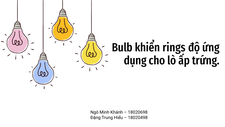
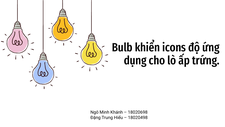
rings: rings -> icons (174, 47)
